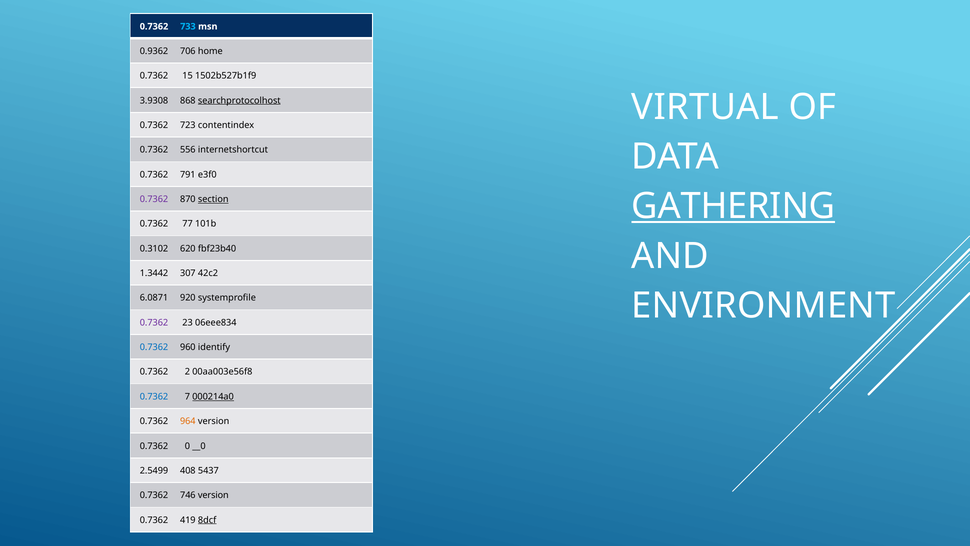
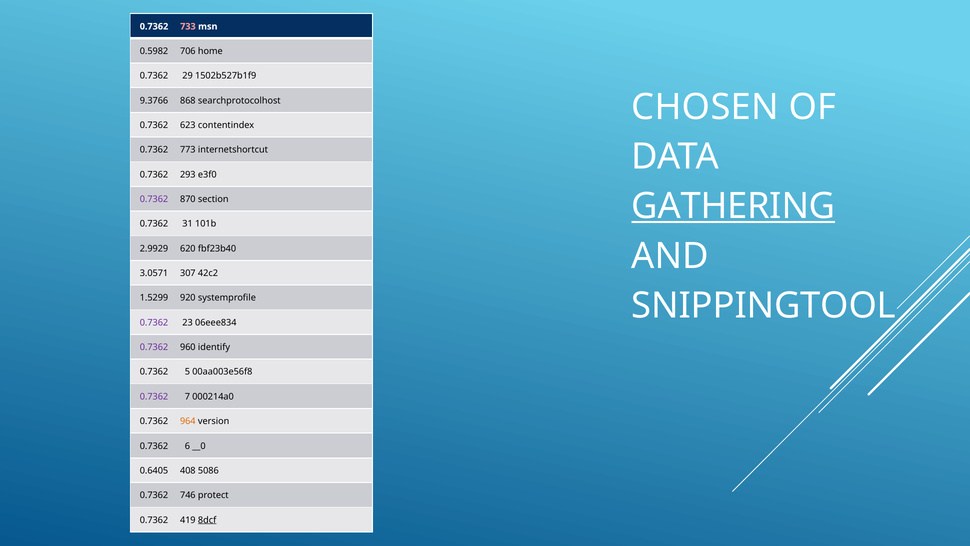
733 colour: light blue -> pink (188, 26)
0.9362: 0.9362 -> 0.5982 (154, 51)
15: 15 -> 29 (188, 76)
VIRTUAL: VIRTUAL -> CHOSEN (705, 107)
3.9308: 3.9308 -> 9.3766 (154, 100)
searchprotocolhost underline: present -> none (239, 100)
723: 723 -> 623 (188, 125)
556: 556 -> 773 (188, 150)
791: 791 -> 293 (188, 174)
section underline: present -> none (213, 199)
77: 77 -> 31 (188, 224)
0.3102: 0.3102 -> 2.9929 (154, 248)
1.3442: 1.3442 -> 3.0571 (154, 273)
6.0871: 6.0871 -> 1.5299 (154, 298)
ENVIRONMENT: ENVIRONMENT -> SNIPPINGTOOL (764, 305)
0.7362 colour: blue -> purple (154, 347)
2: 2 -> 5 (187, 372)
0.7362 colour: blue -> purple (154, 396)
000214a0 underline: present -> none (213, 396)
0: 0 -> 6 (187, 446)
2.5499: 2.5499 -> 0.6405 (154, 470)
5437: 5437 -> 5086 (208, 470)
746 version: version -> protect (213, 495)
